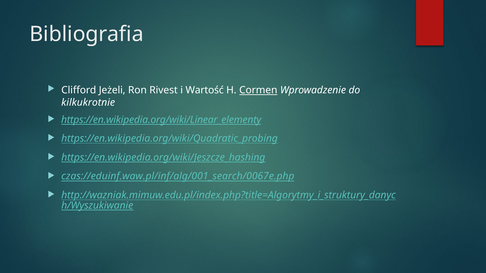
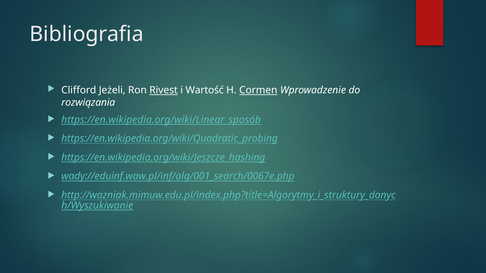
Rivest underline: none -> present (164, 90)
kilkukrotnie: kilkukrotnie -> rozwiązania (88, 103)
https://en.wikipedia.org/wiki/Linear_elementy: https://en.wikipedia.org/wiki/Linear_elementy -> https://en.wikipedia.org/wiki/Linear_sposób (161, 120)
czas://eduinf.waw.pl/inf/alg/001_search/0067e.php: czas://eduinf.waw.pl/inf/alg/001_search/0067e.php -> wady://eduinf.waw.pl/inf/alg/001_search/0067e.php (178, 177)
